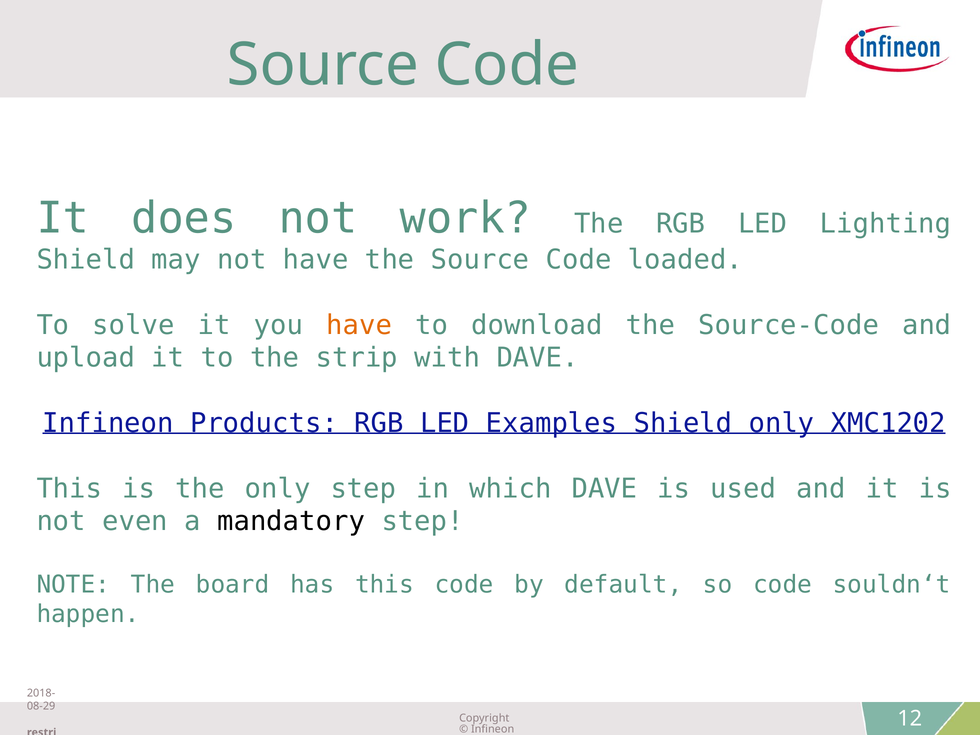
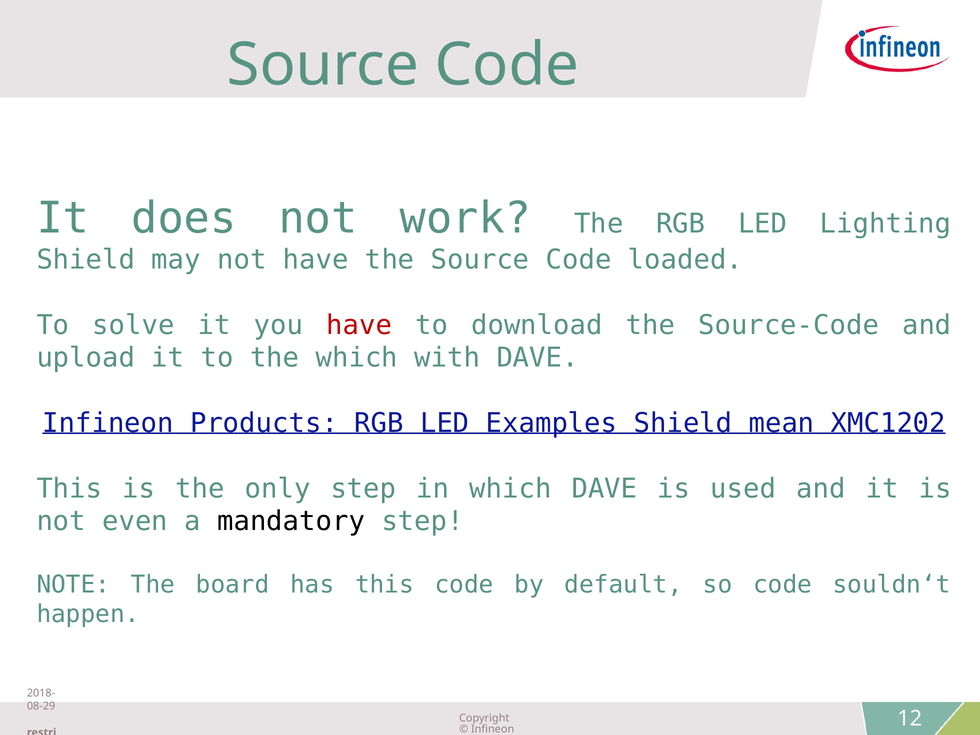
have colour: orange -> red (359, 325)
the strip: strip -> which (357, 358)
Shield only: only -> mean (782, 423)
